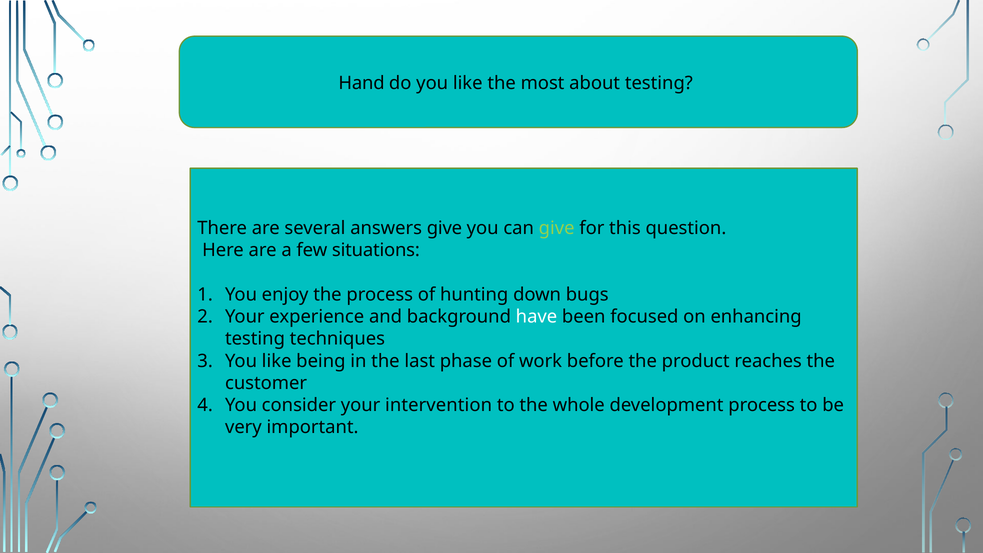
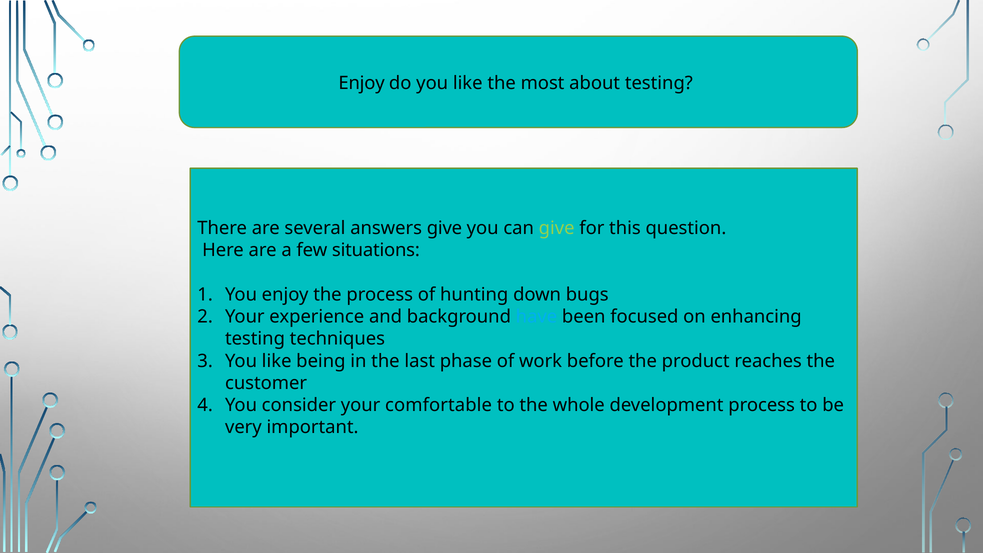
Hand: Hand -> Enjoy (362, 83)
have colour: white -> light blue (536, 317)
intervention: intervention -> comfortable (439, 405)
